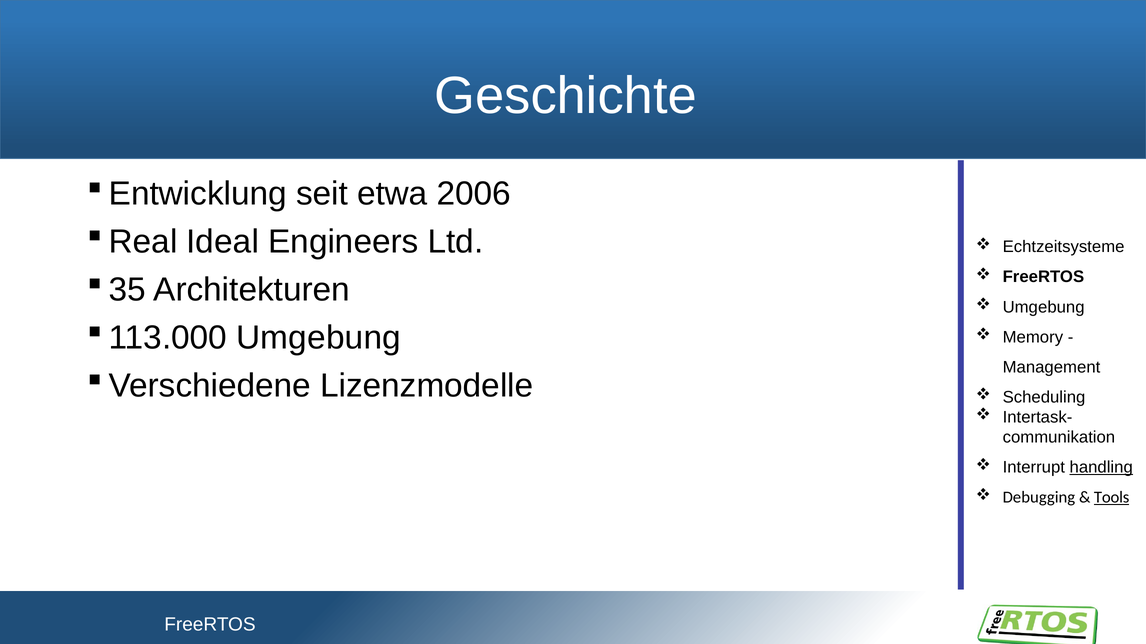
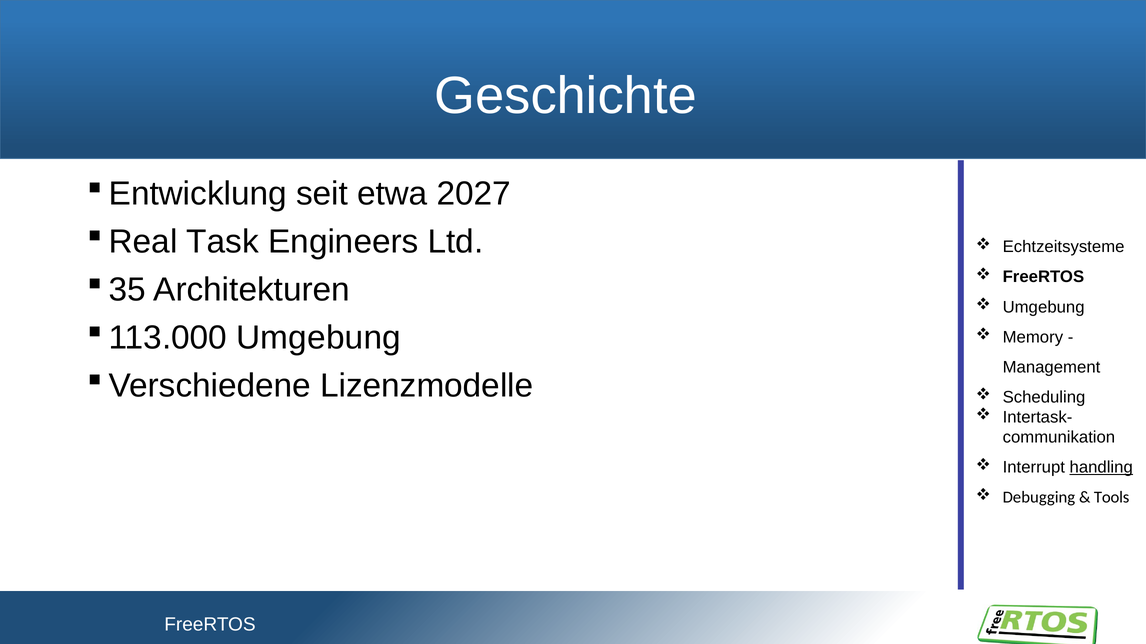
2006: 2006 -> 2027 (474, 194)
Ideal: Ideal -> Task (222, 242)
Tools underline: present -> none (1112, 498)
